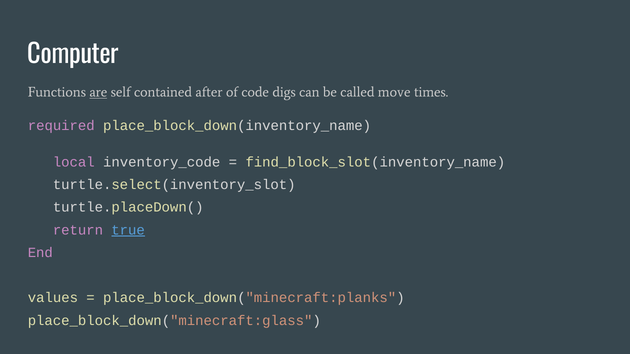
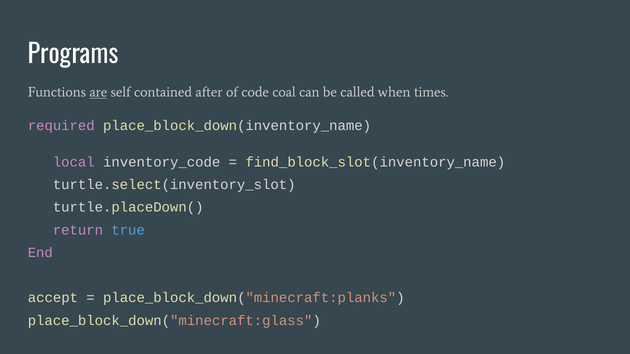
Computer: Computer -> Programs (73, 55)
digs: digs -> coal (284, 92)
move: move -> when (394, 92)
true underline: present -> none (128, 230)
values: values -> accept (53, 298)
